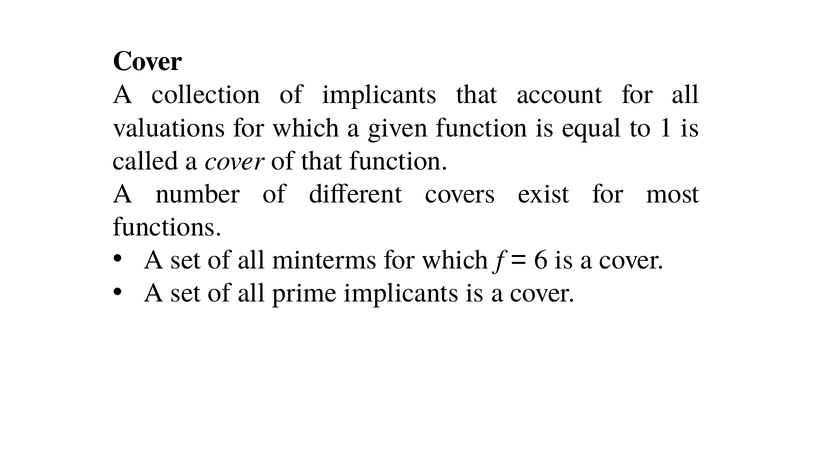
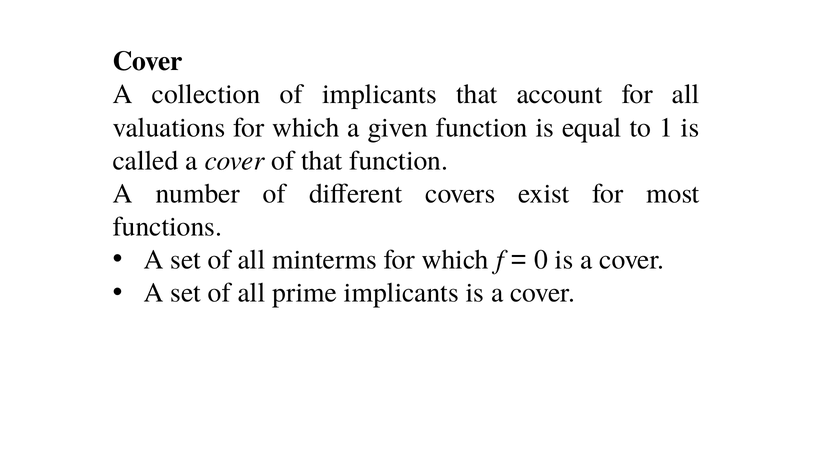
6: 6 -> 0 (541, 260)
